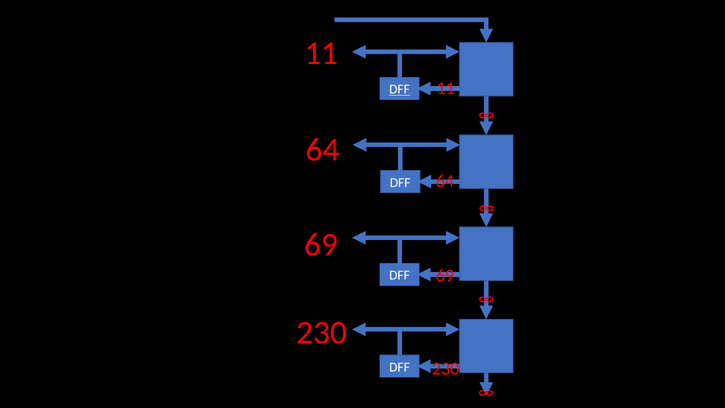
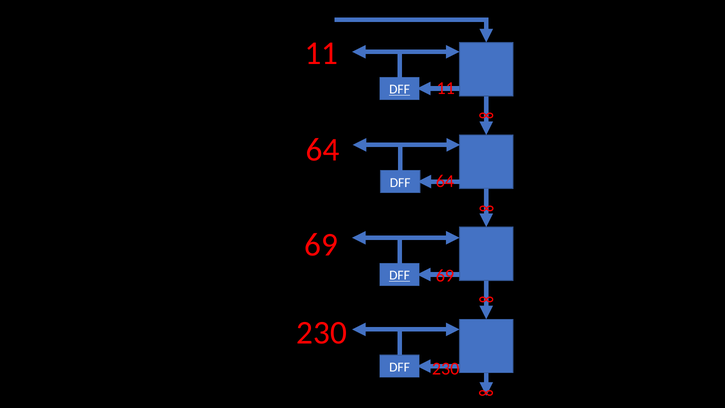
DFF underline: none -> present (400, 275)
